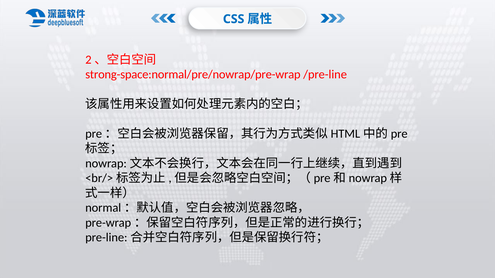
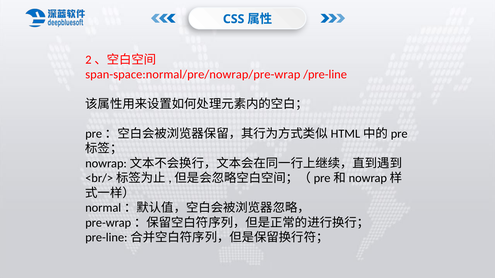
strong-space:normal/pre/nowrap/pre-wrap: strong-space:normal/pre/nowrap/pre-wrap -> span-space:normal/pre/nowrap/pre-wrap (193, 75)
